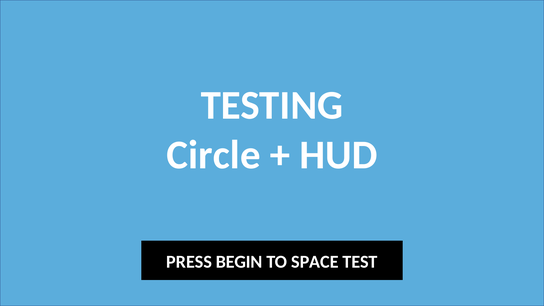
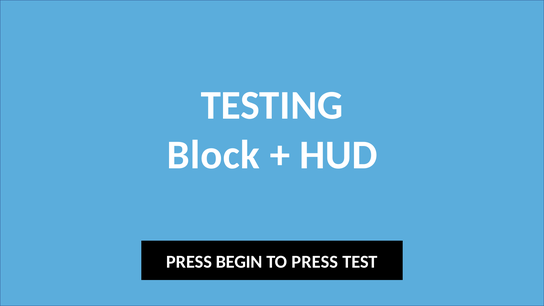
Circle: Circle -> Block (213, 155)
TO SPACE: SPACE -> PRESS (315, 262)
